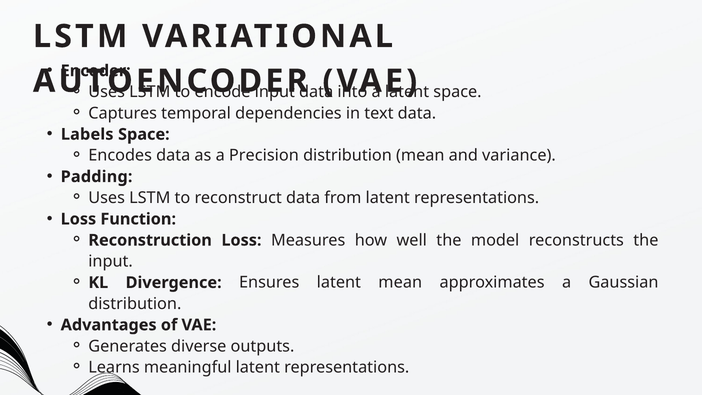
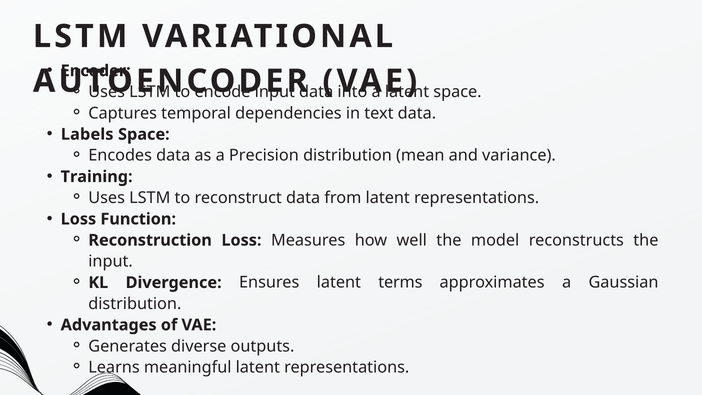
Padding: Padding -> Training (97, 177)
latent mean: mean -> terms (400, 283)
